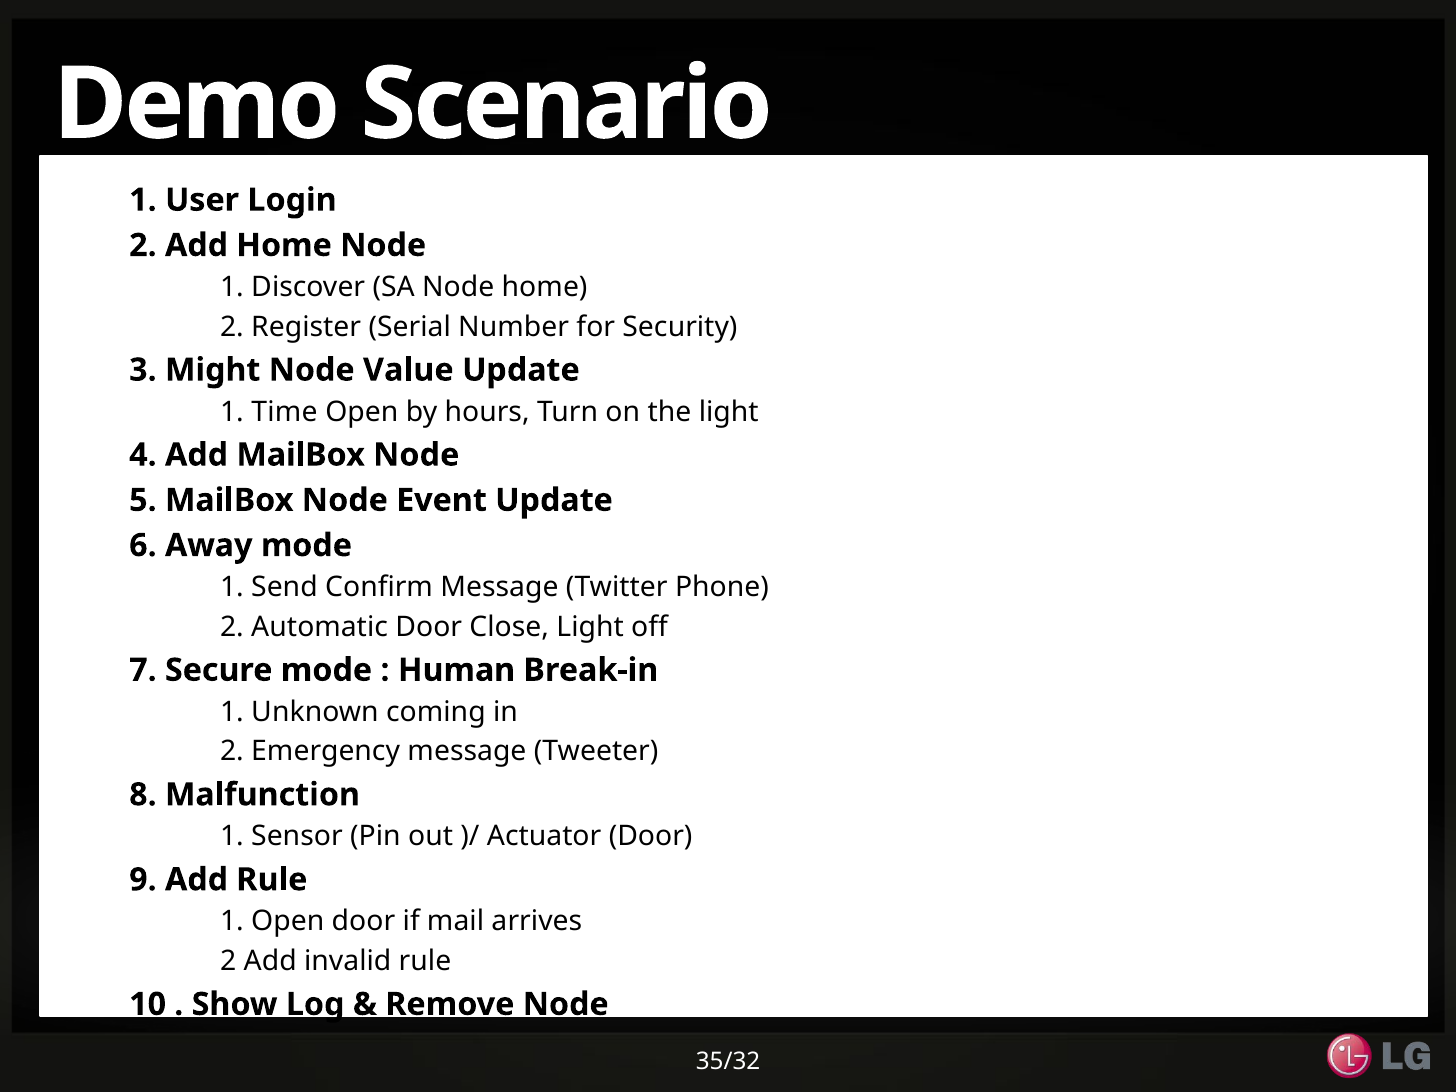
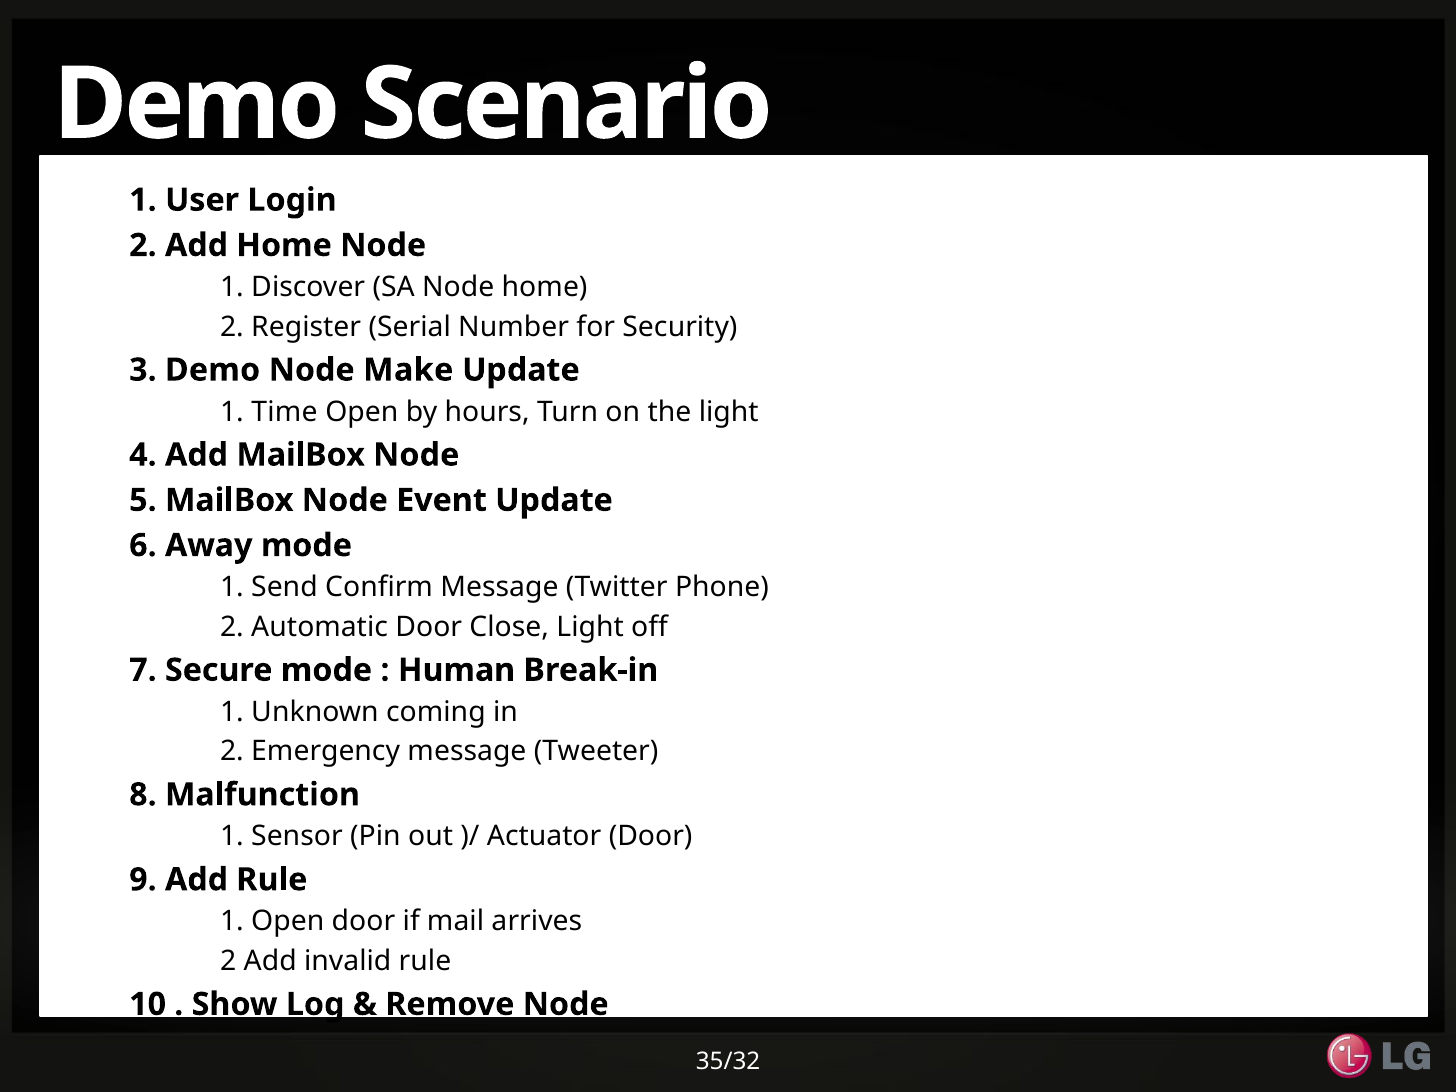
3 Might: Might -> Demo (213, 370)
Value: Value -> Make (408, 370)
